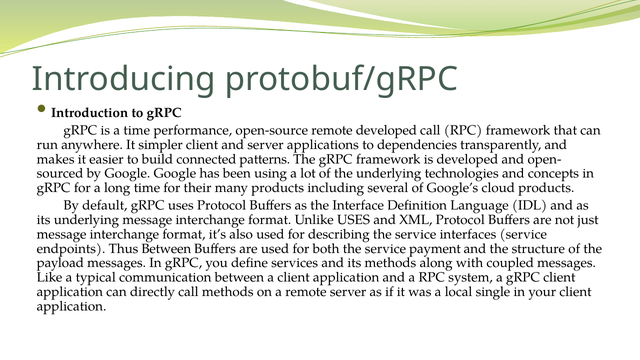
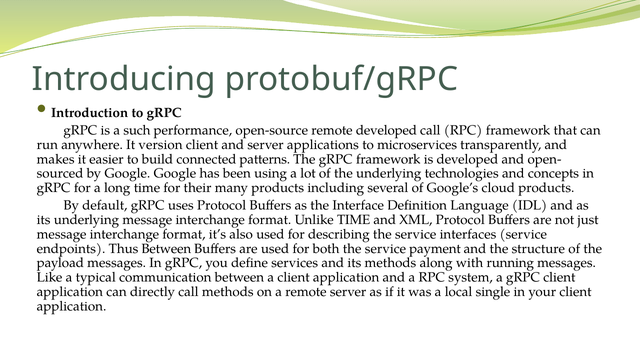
a time: time -> such (137, 130)
simpler: simpler -> version (161, 145)
dependencies: dependencies -> microservices (417, 145)
Unlike USES: USES -> TIME (354, 220)
coupled: coupled -> running (510, 263)
